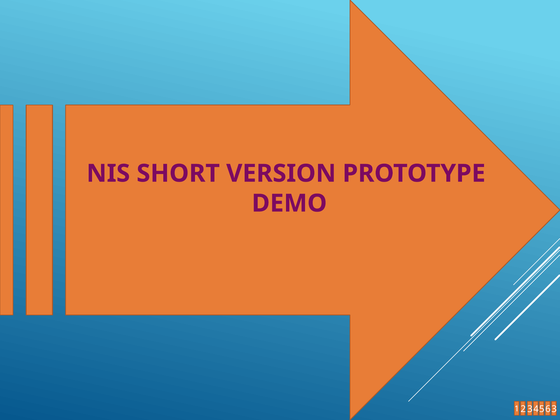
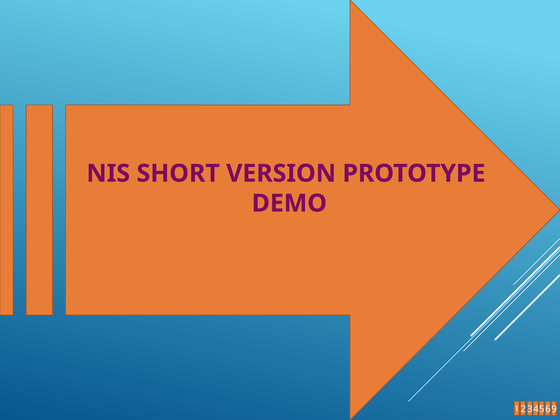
1 3: 3 -> 9 (554, 409)
